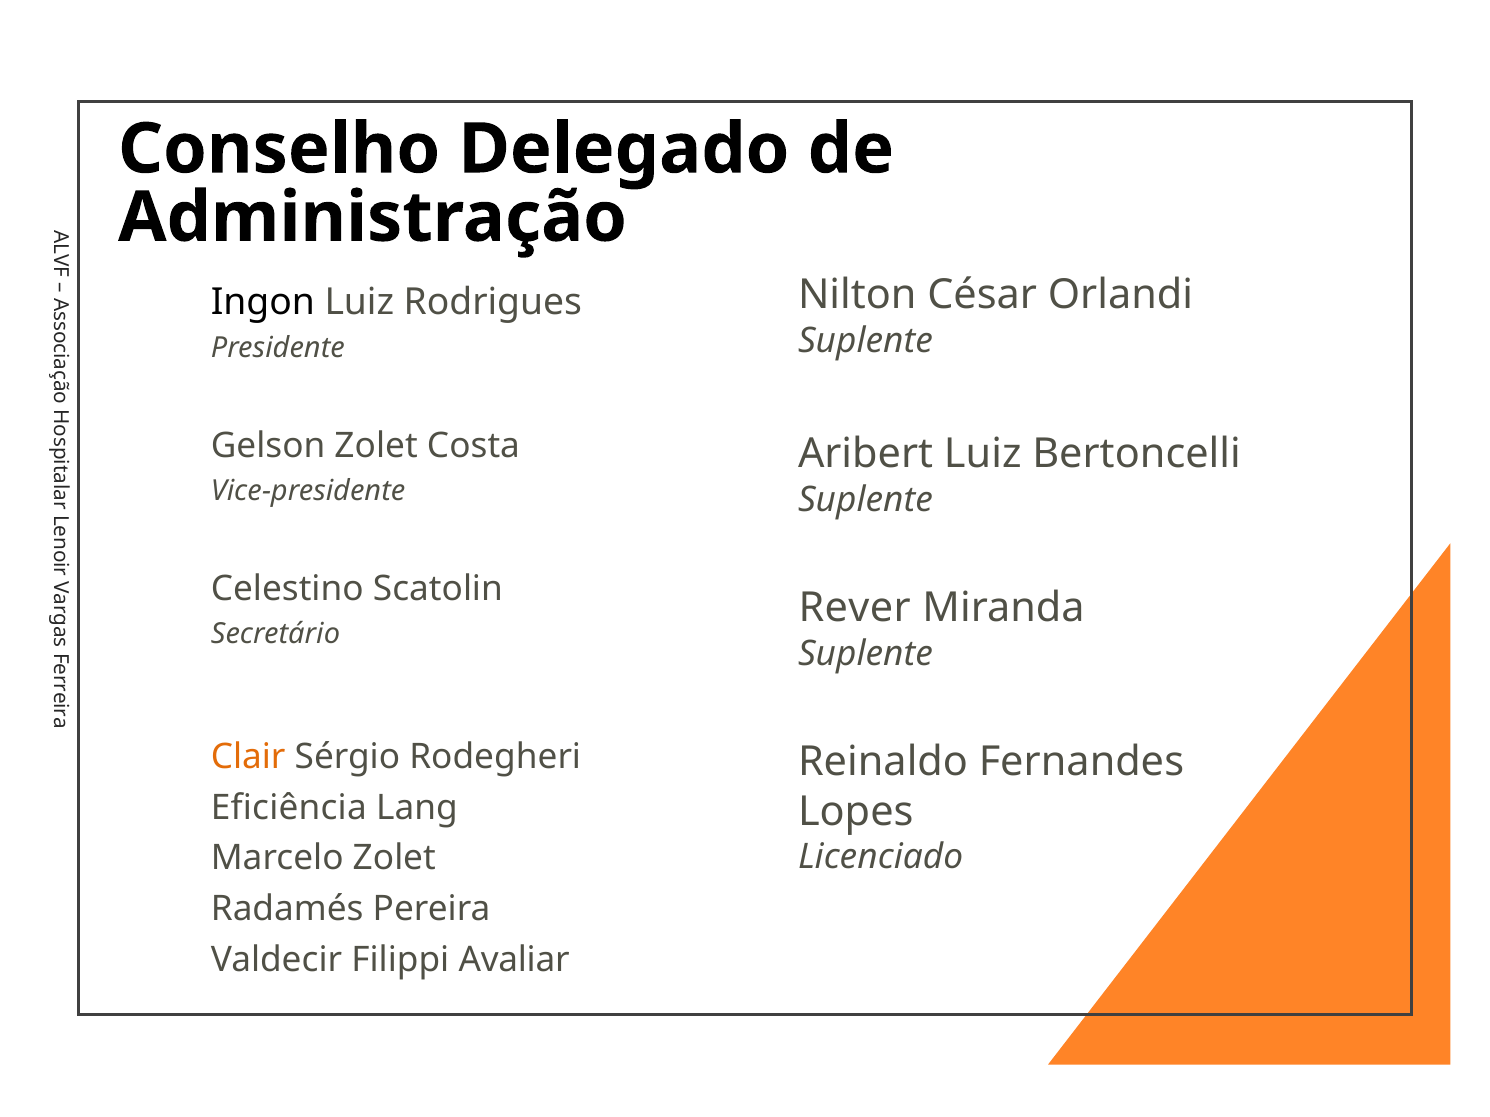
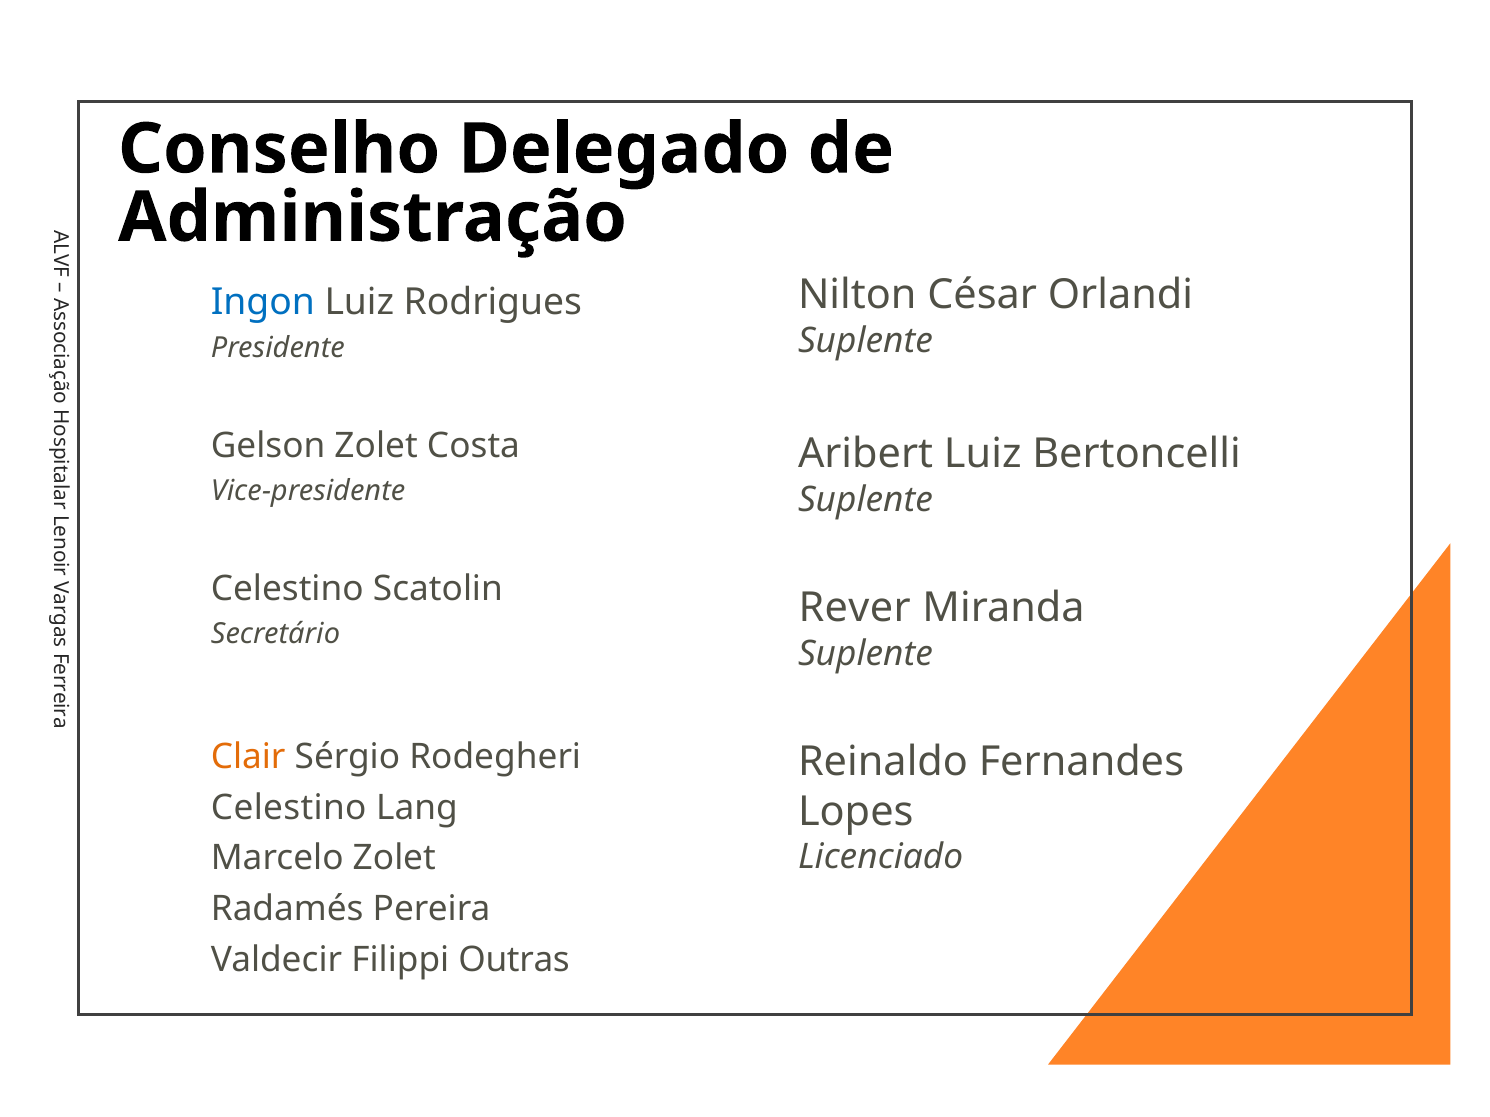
Ingon colour: black -> blue (263, 302)
Eficiência: Eficiência -> Celestino (289, 808)
Avaliar: Avaliar -> Outras (514, 960)
